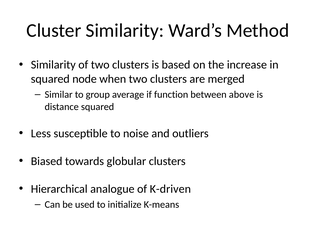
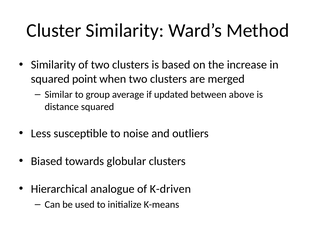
node: node -> point (85, 79)
function: function -> updated (171, 95)
